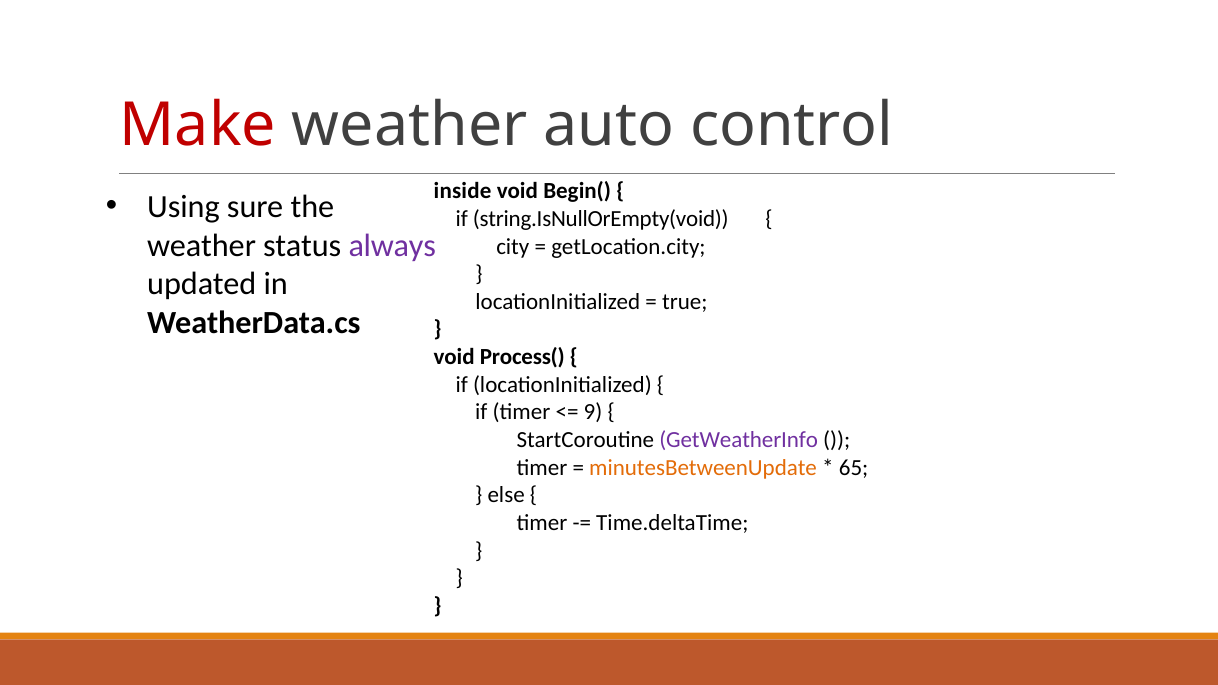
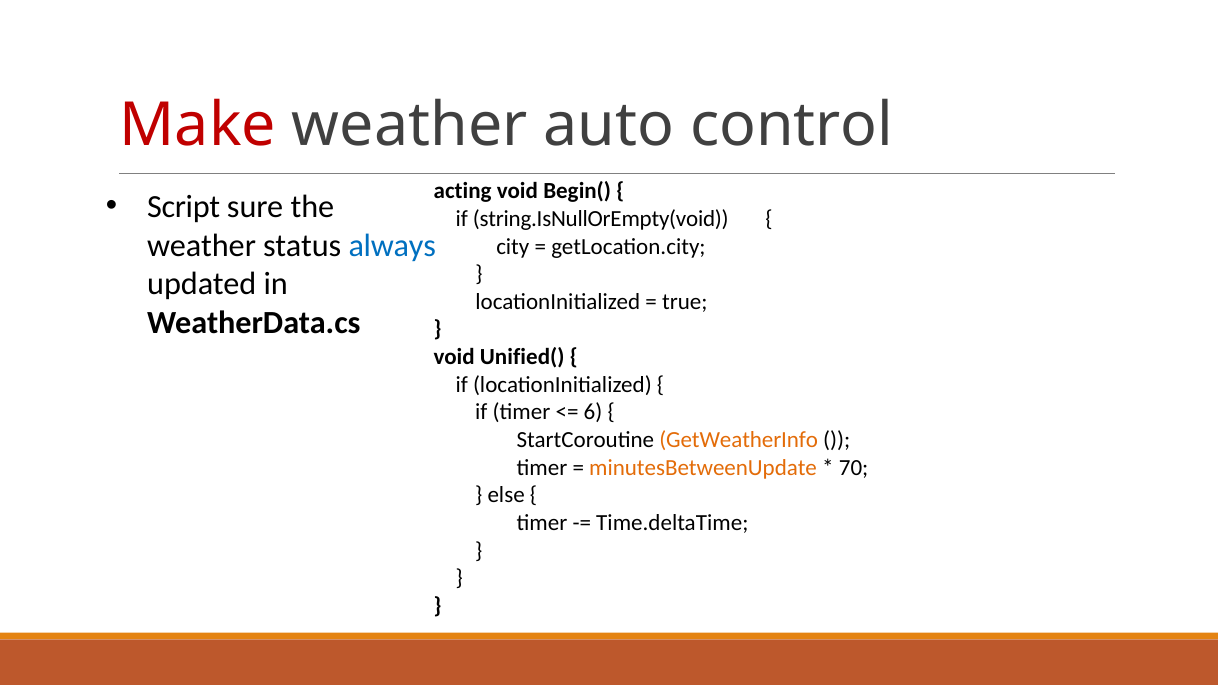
inside: inside -> acting (463, 191)
Using: Using -> Script (184, 207)
always colour: purple -> blue (392, 246)
Process(: Process( -> Unified( (522, 357)
9: 9 -> 6 (593, 412)
GetWeatherInfo colour: purple -> orange (739, 440)
65: 65 -> 70 (854, 468)
